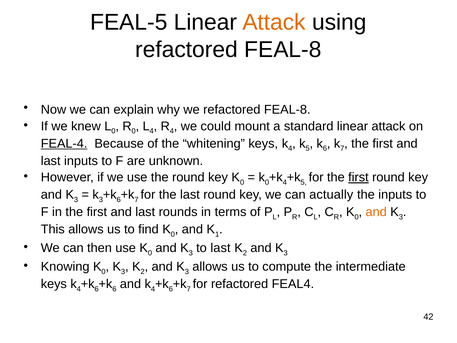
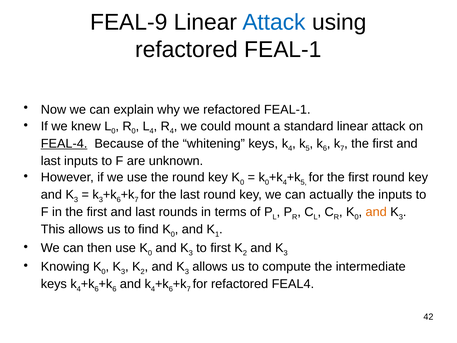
FEAL-5: FEAL-5 -> FEAL-9 (129, 22)
Attack colour: orange -> blue (274, 22)
FEAL-8: FEAL-8 -> FEAL-1 (283, 50)
we refactored FEAL-8: FEAL-8 -> FEAL-1 (287, 110)
first underline: present -> none (358, 177)
to last: last -> first (221, 248)
